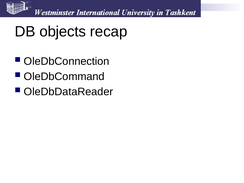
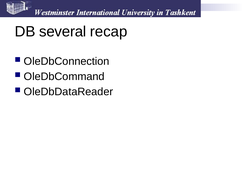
objects: objects -> several (63, 32)
